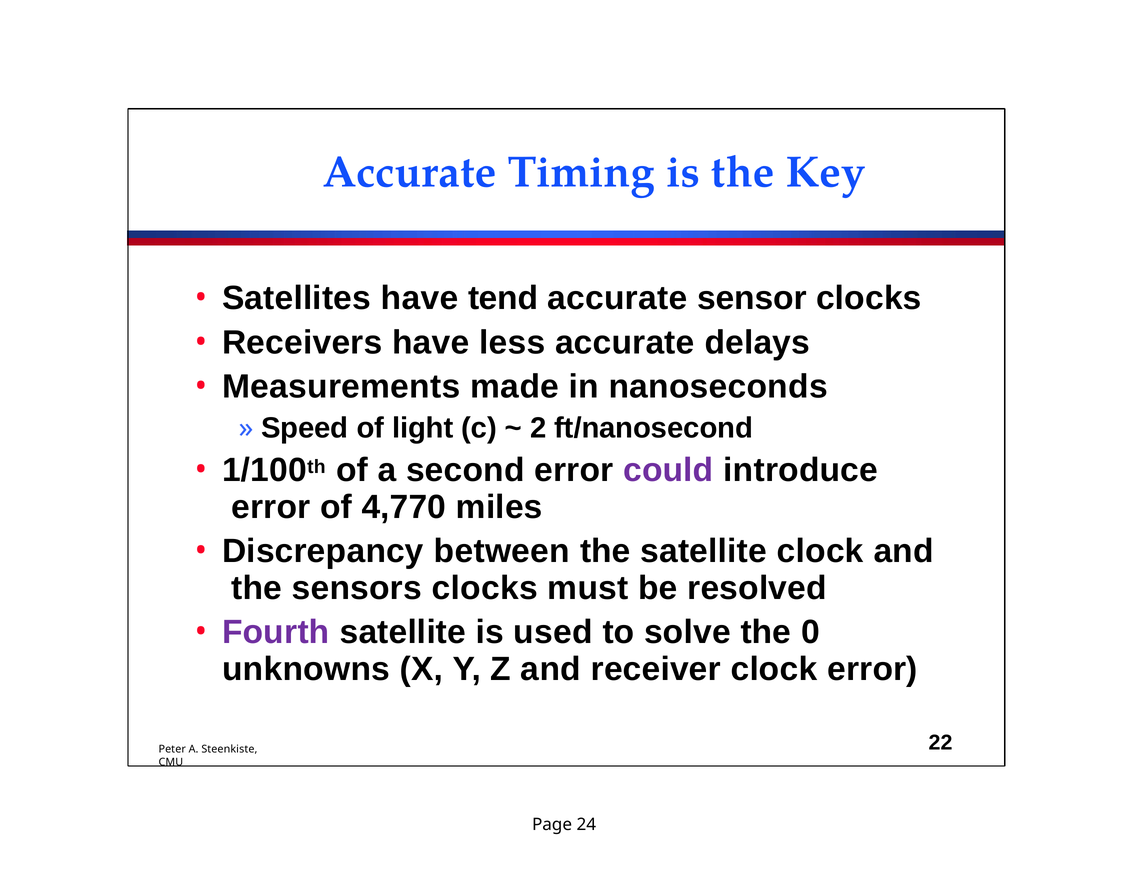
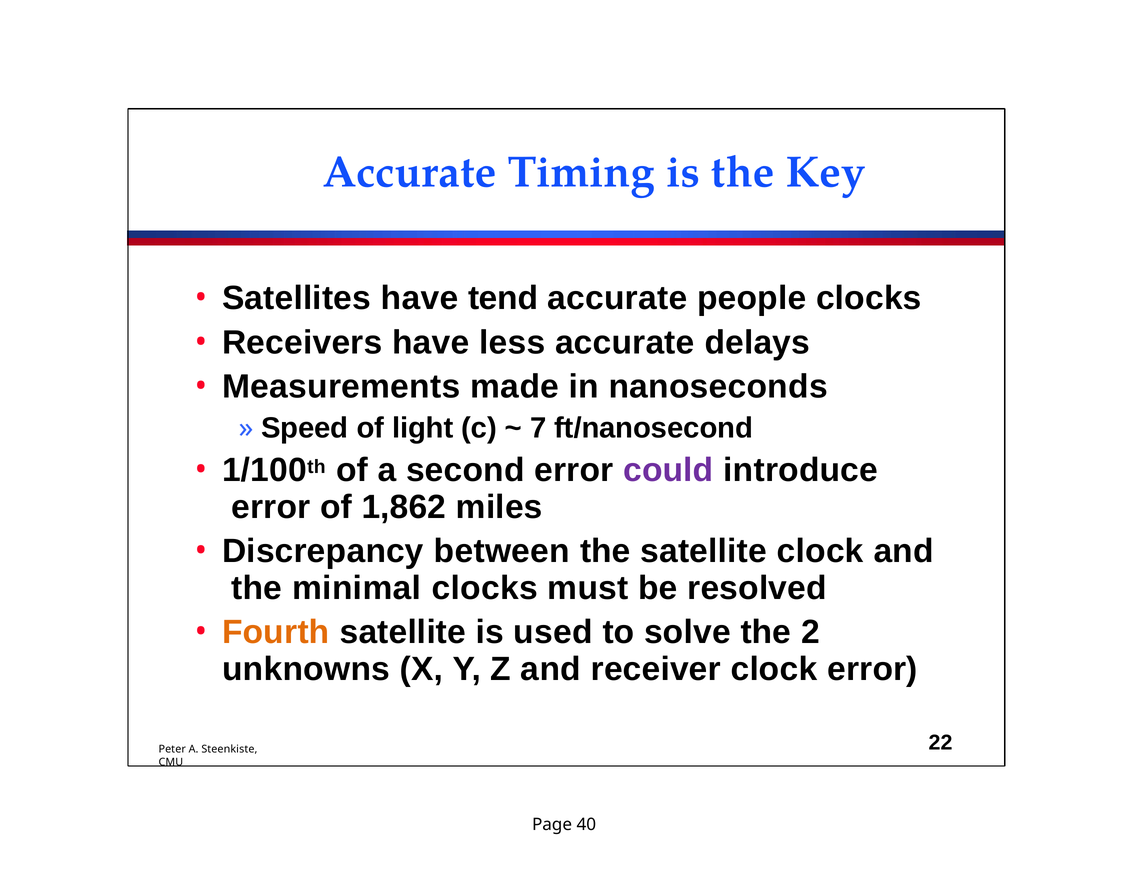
sensor: sensor -> people (752, 298)
2: 2 -> 7 (538, 428)
4,770: 4,770 -> 1,862 (404, 507)
sensors: sensors -> minimal (357, 588)
Fourth colour: purple -> orange (276, 632)
0: 0 -> 2 (810, 632)
24: 24 -> 40 (586, 825)
